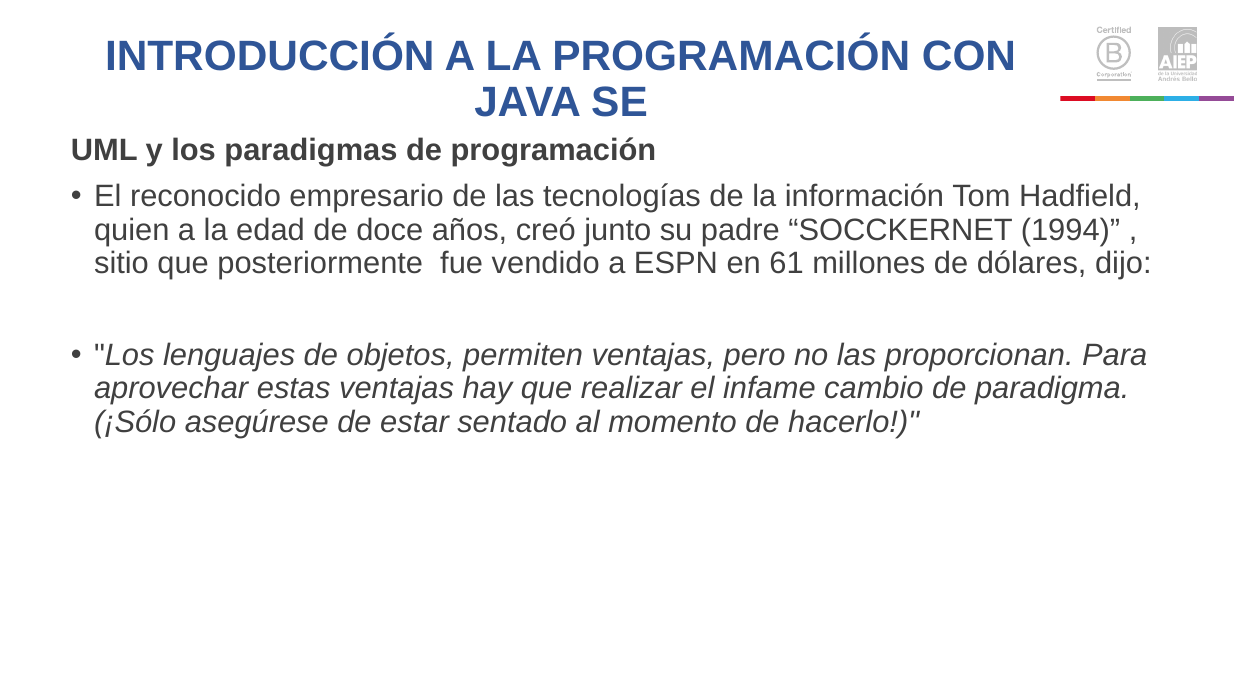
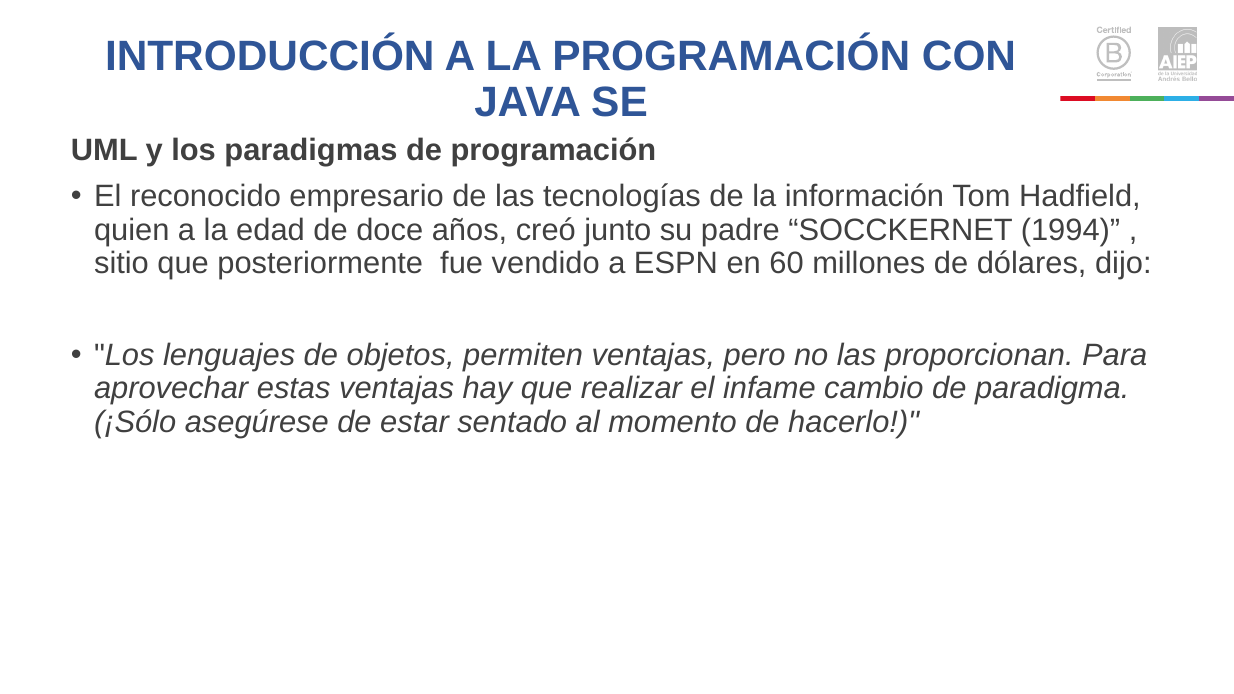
61: 61 -> 60 (787, 263)
